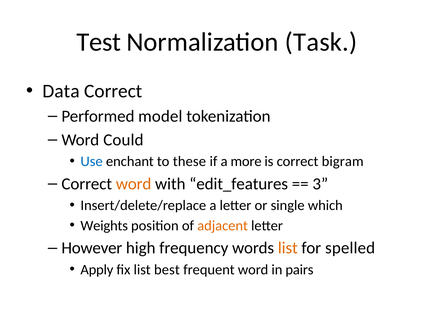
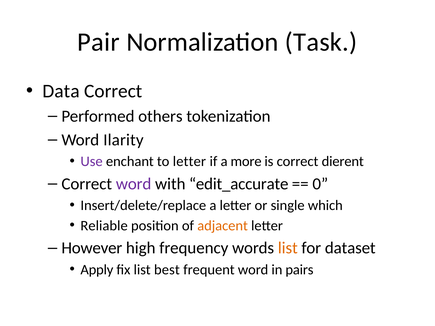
Test: Test -> Pair (98, 42)
model: model -> others (160, 116)
Could: Could -> Ilarity (123, 140)
Use colour: blue -> purple (92, 162)
to these: these -> letter (189, 162)
bigram: bigram -> dierent (343, 162)
word colour: orange -> purple (134, 184)
edit_features: edit_features -> edit_accurate (239, 184)
3: 3 -> 0 (320, 184)
Weights: Weights -> Reliable (104, 226)
spelled: spelled -> dataset (350, 248)
